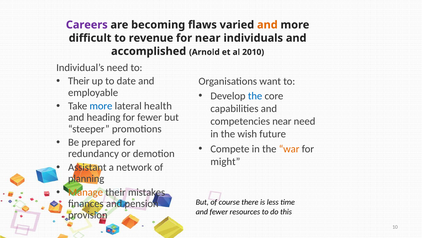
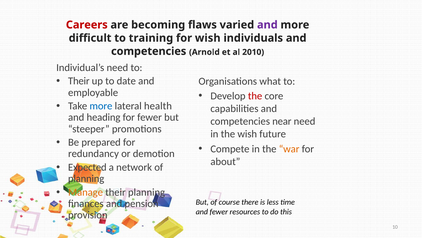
Careers colour: purple -> red (87, 25)
and colour: orange -> purple (267, 25)
revenue: revenue -> training (151, 38)
for near: near -> wish (208, 38)
accomplished: accomplished -> competencies (149, 51)
want: want -> what (270, 81)
the colour: blue -> red (255, 96)
might: might -> about (225, 161)
Assistant: Assistant -> Expected (87, 167)
their mistakes: mistakes -> planning (147, 192)
